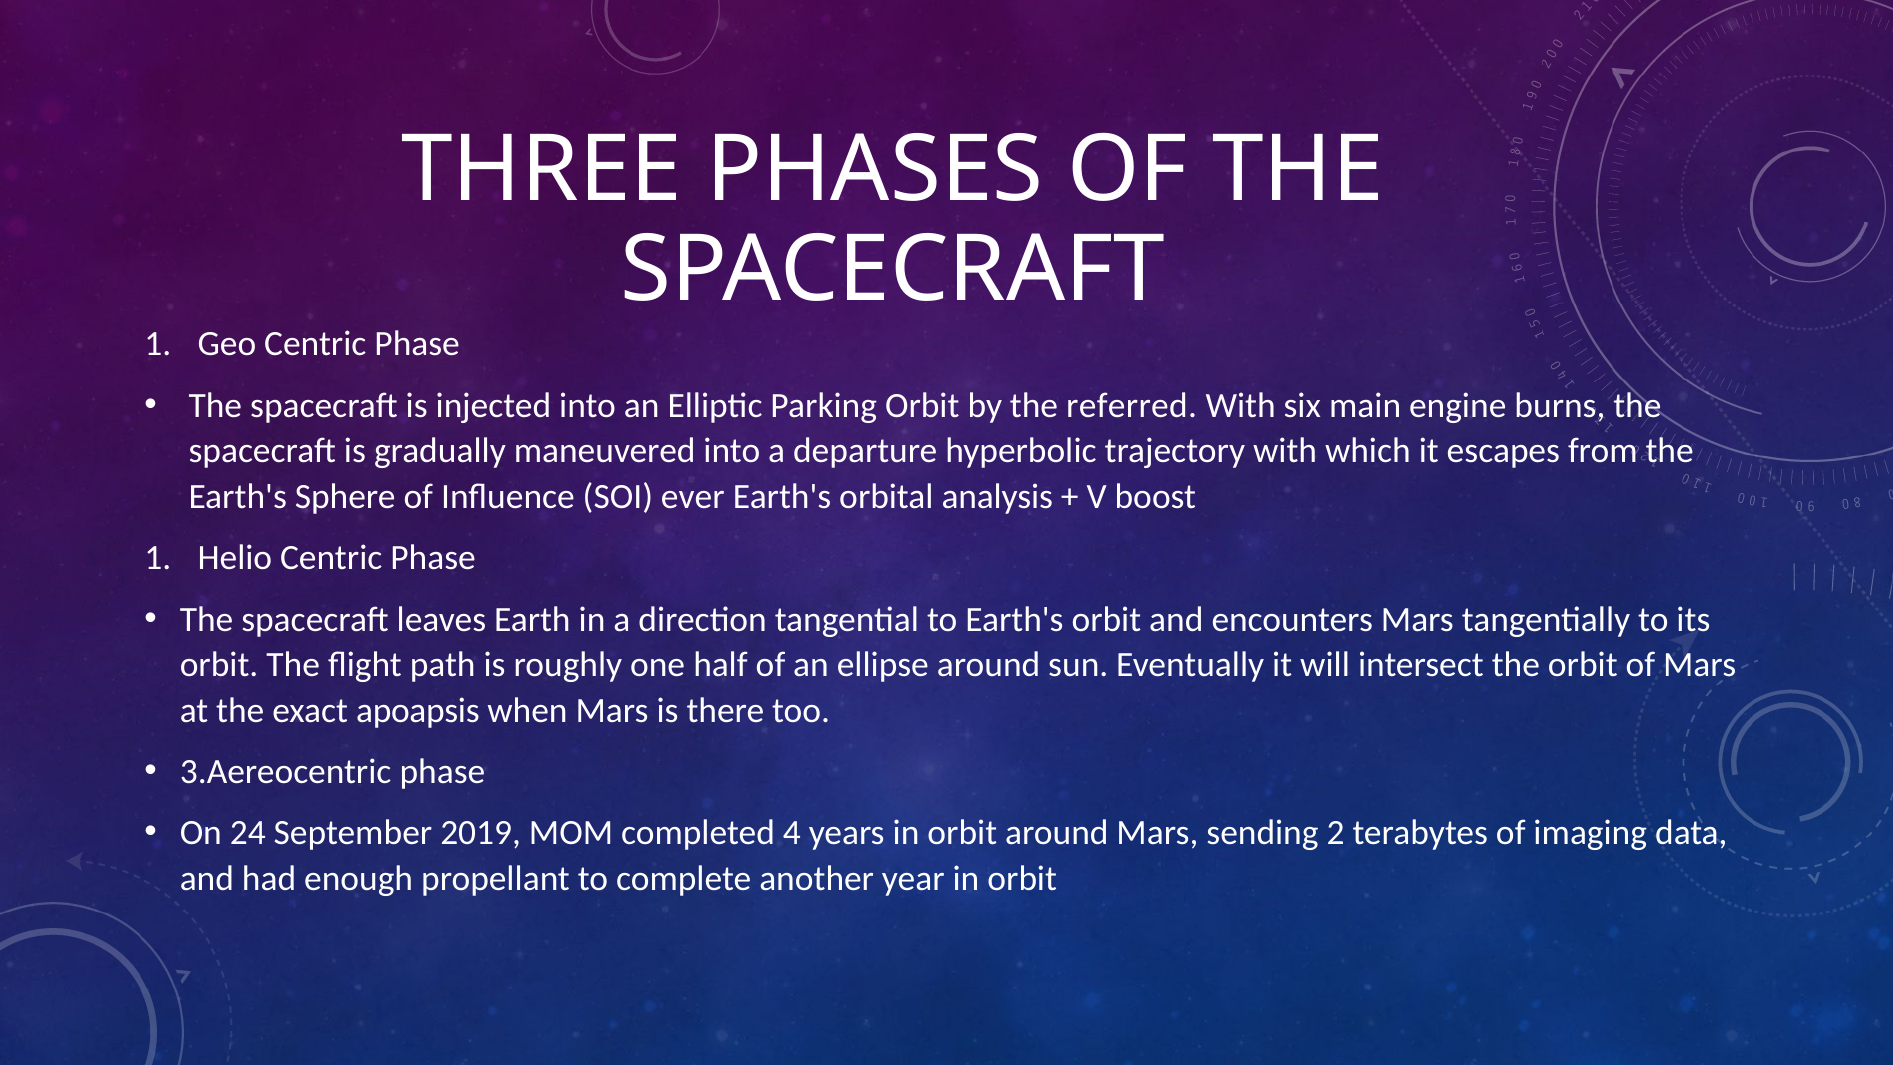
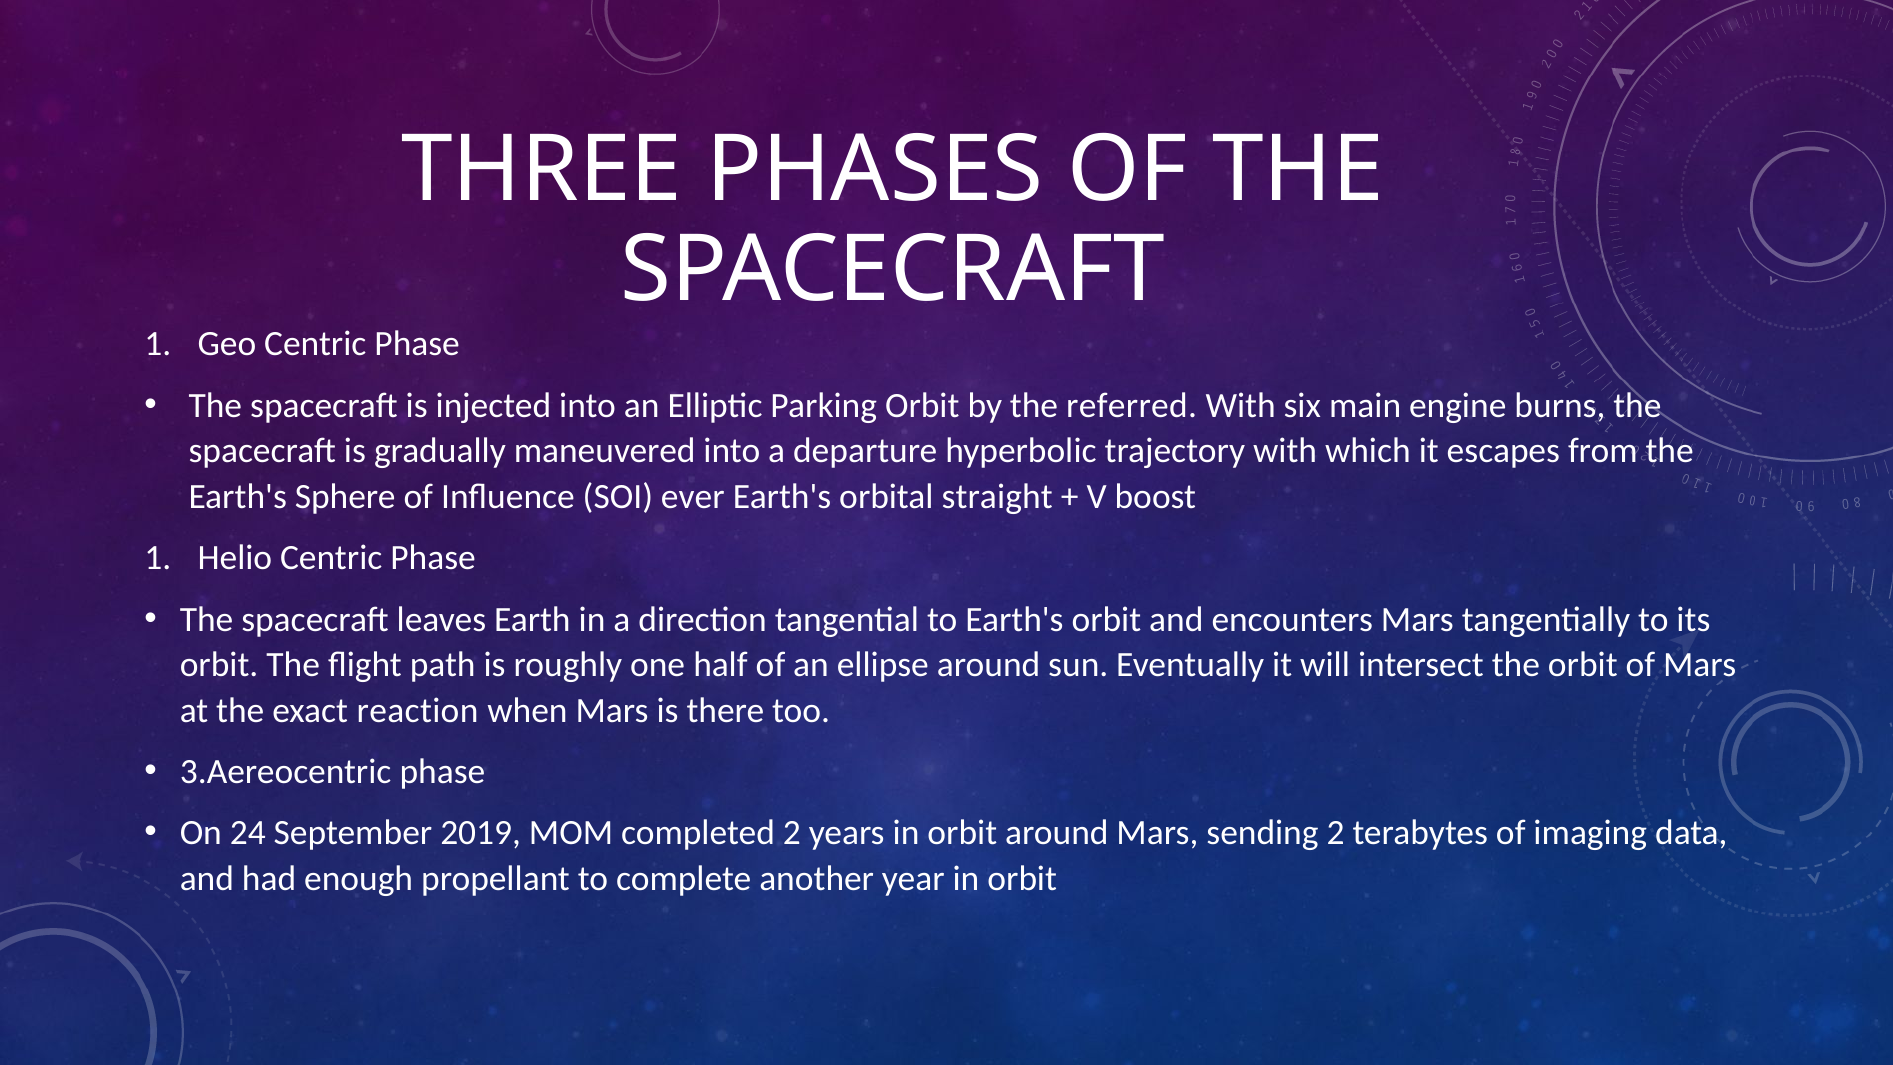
analysis: analysis -> straight (997, 497)
apoapsis: apoapsis -> reaction (418, 710)
completed 4: 4 -> 2 (792, 833)
